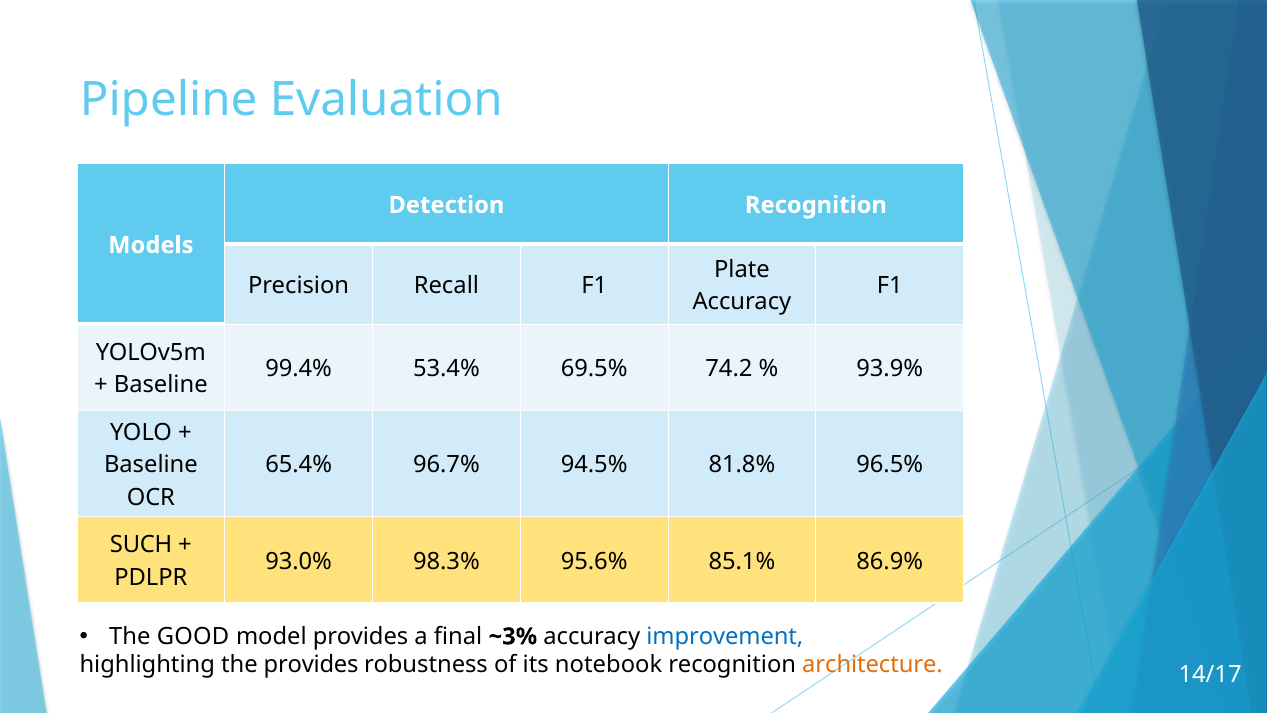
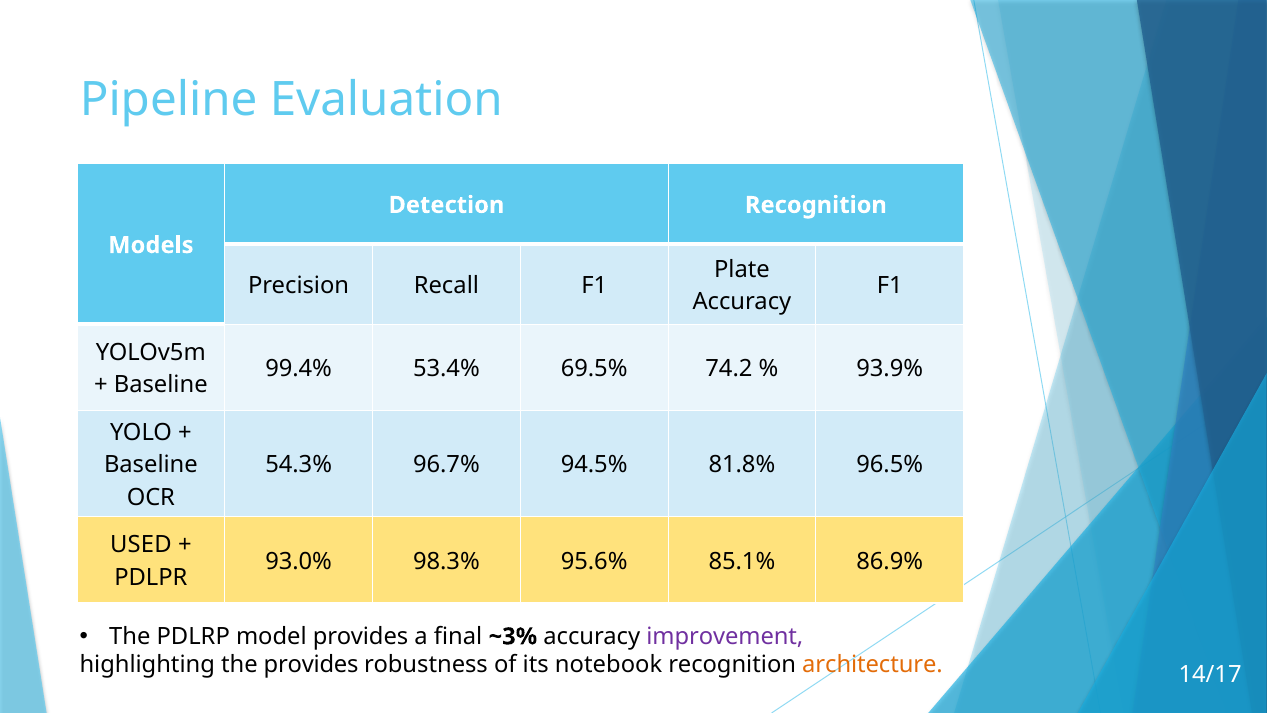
65.4%: 65.4% -> 54.3% (299, 465)
SUCH: SUCH -> USED (141, 545)
GOOD: GOOD -> PDLRP (193, 636)
improvement colour: blue -> purple (725, 636)
